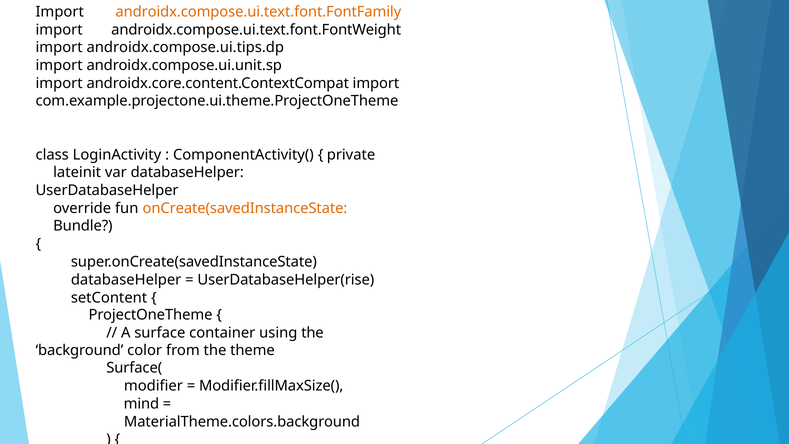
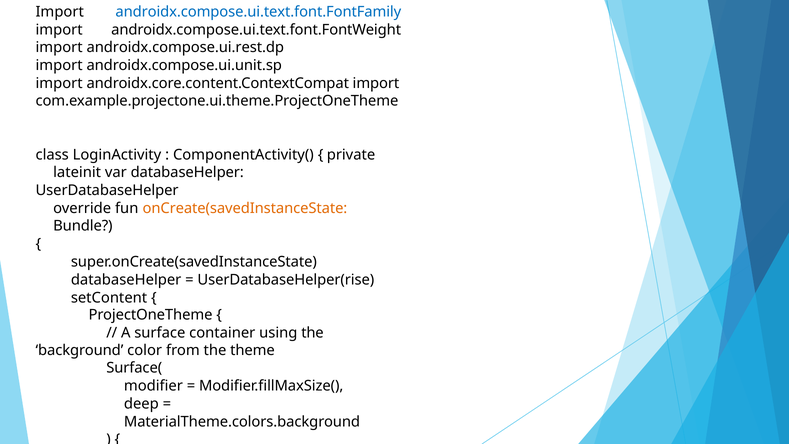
androidx.compose.ui.text.font.FontFamily colour: orange -> blue (258, 12)
androidx.compose.ui.tips.dp: androidx.compose.ui.tips.dp -> androidx.compose.ui.rest.dp (185, 48)
mind: mind -> deep (141, 404)
